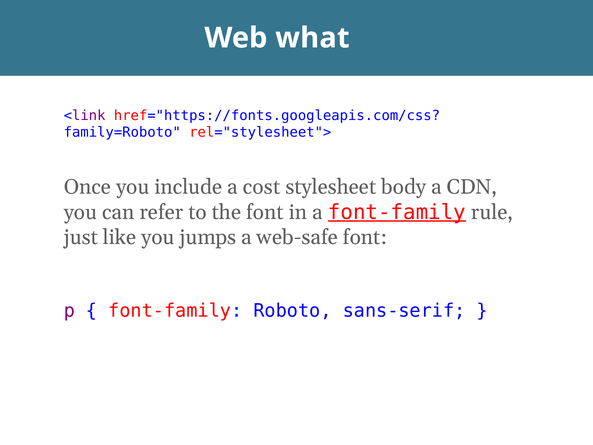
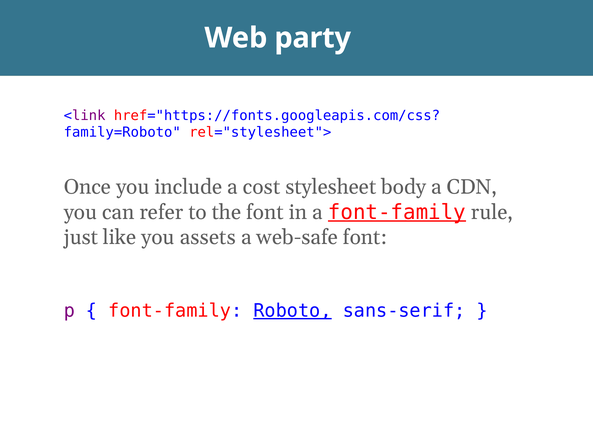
what: what -> party (313, 38)
jumps: jumps -> assets (208, 237)
Roboto underline: none -> present (293, 311)
